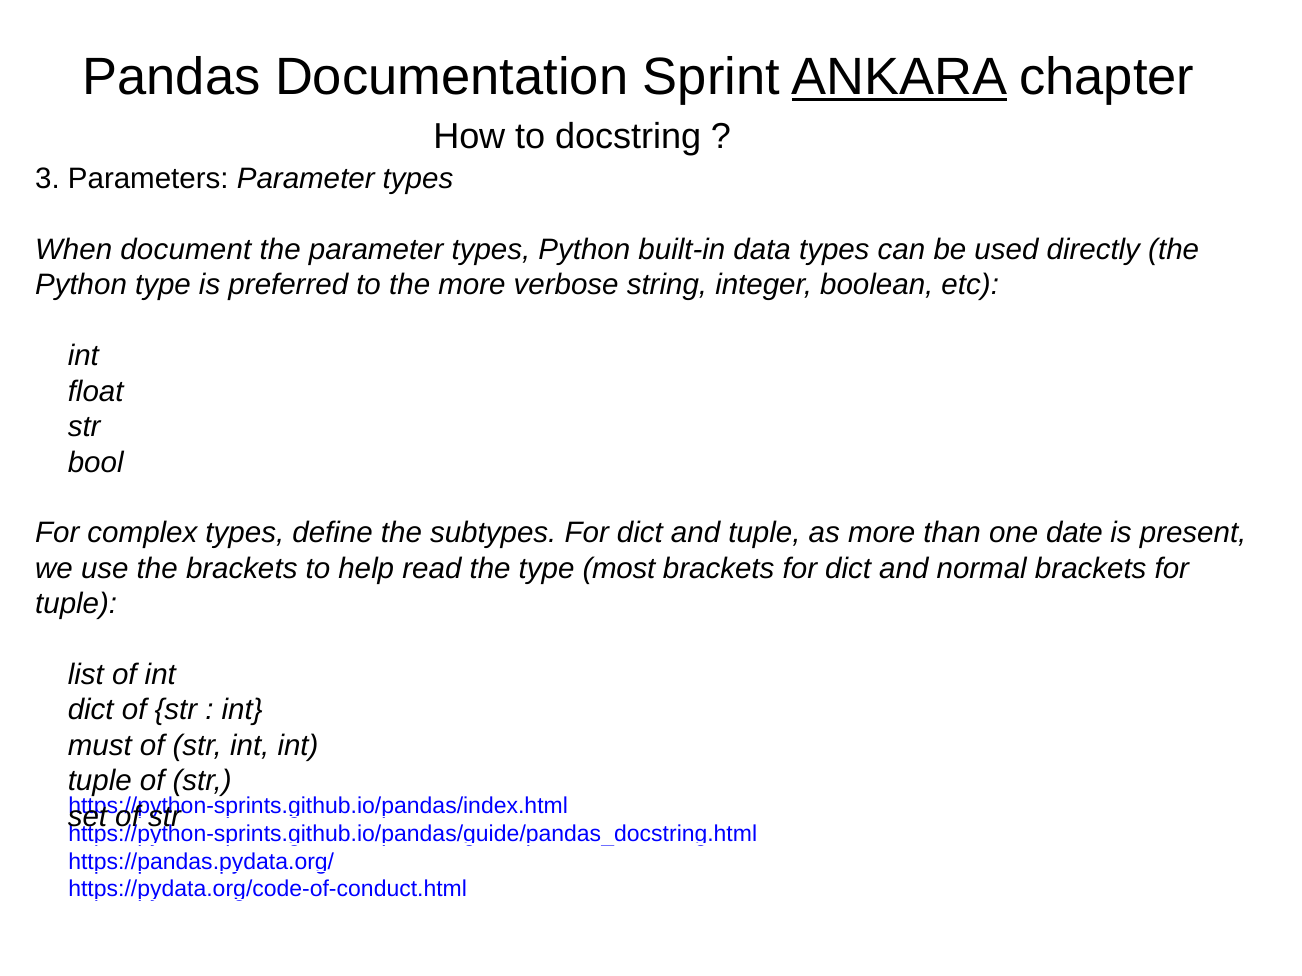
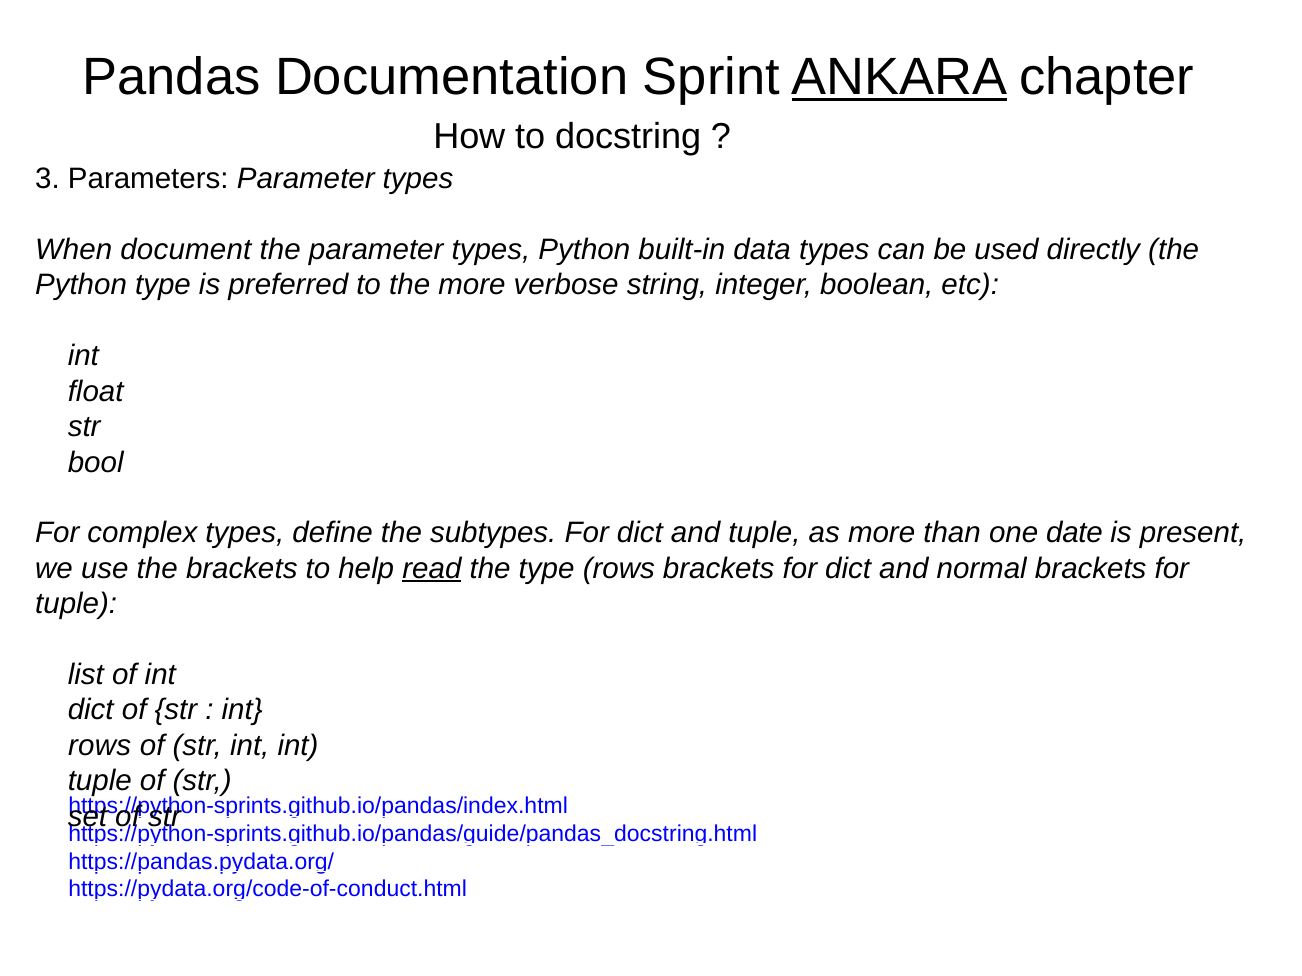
read underline: none -> present (432, 569)
type most: most -> rows (619, 569)
must: must -> rows (100, 746)
